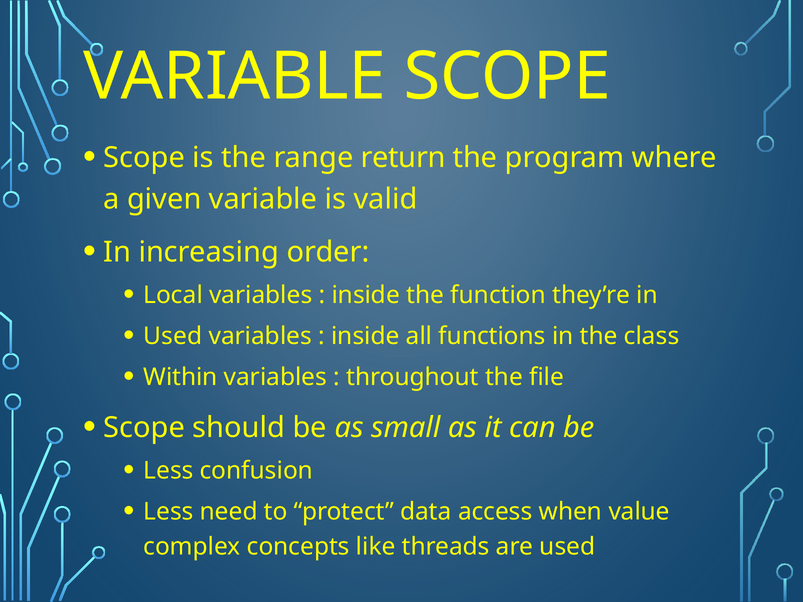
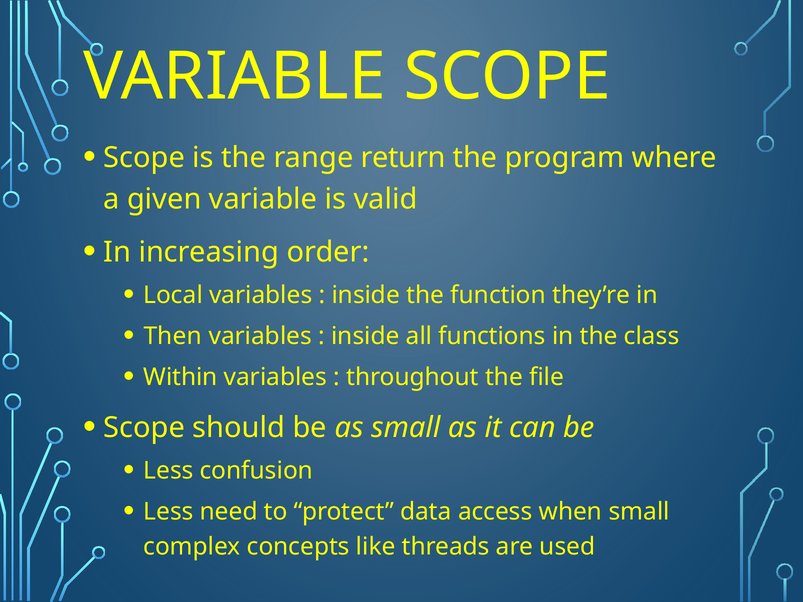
Used: Used -> Then (173, 336)
when value: value -> small (639, 512)
